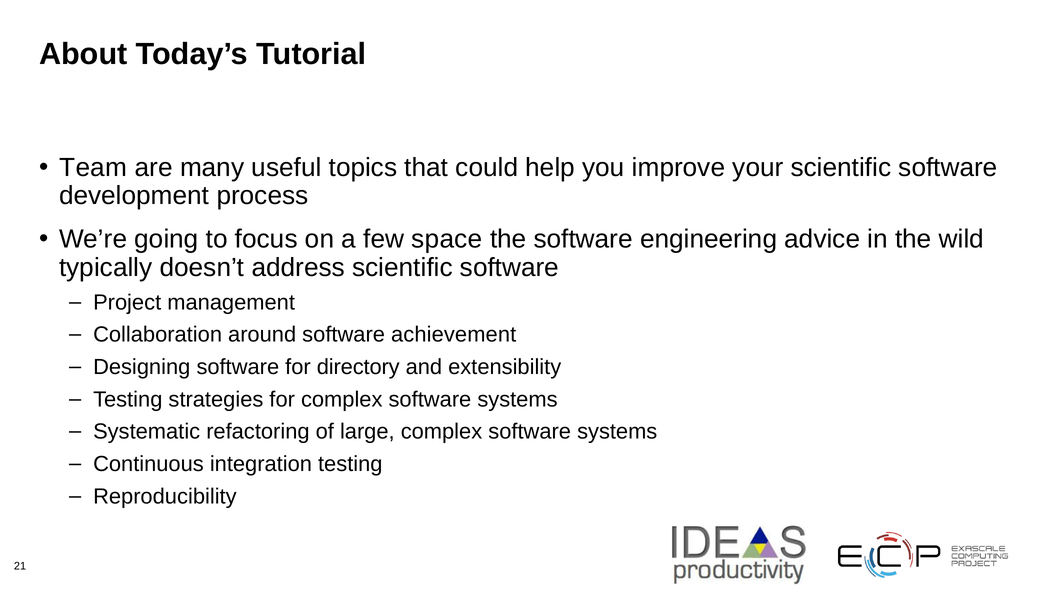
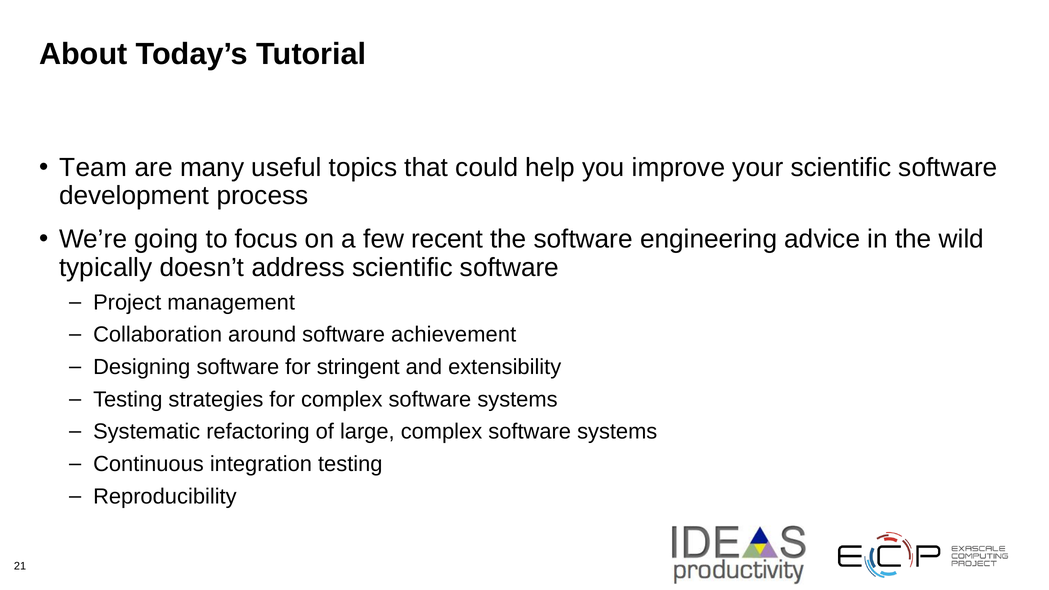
space: space -> recent (447, 239)
directory: directory -> stringent (358, 367)
